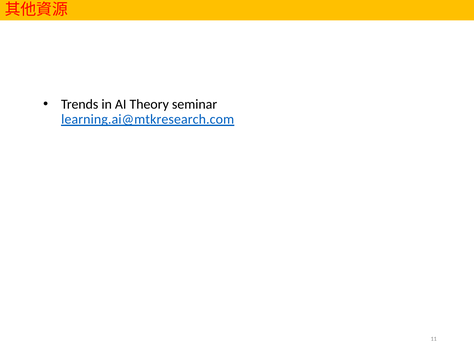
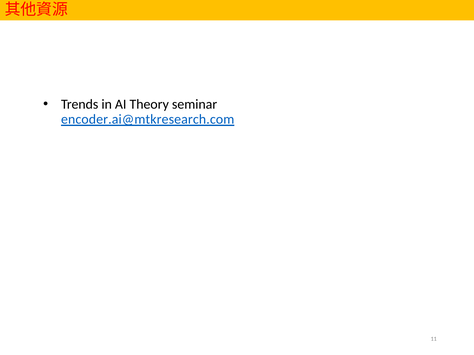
learning.ai@mtkresearch.com: learning.ai@mtkresearch.com -> encoder.ai@mtkresearch.com (148, 120)
